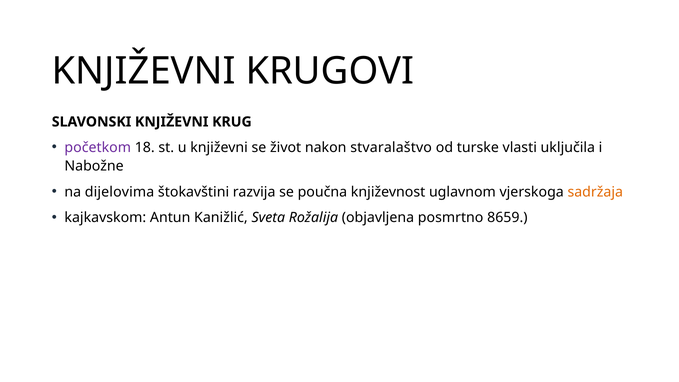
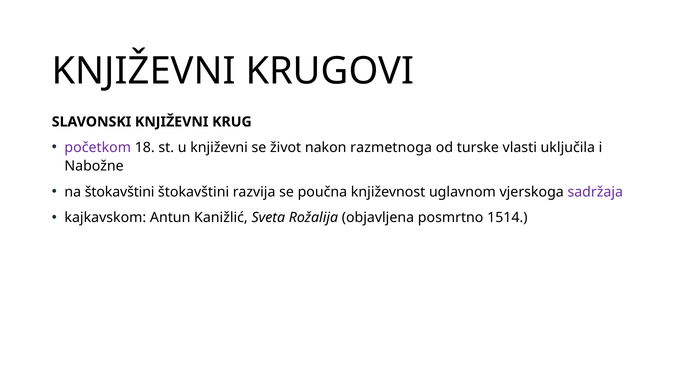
stvaralaštvo: stvaralaštvo -> razmetnoga (391, 148)
na dijelovima: dijelovima -> štokavštini (120, 192)
sadržaja colour: orange -> purple (595, 192)
8659: 8659 -> 1514 (507, 218)
